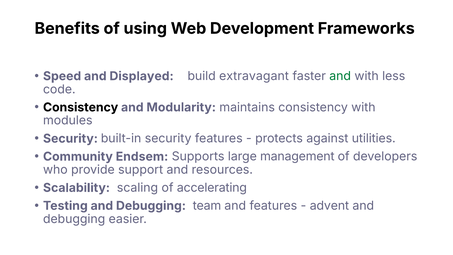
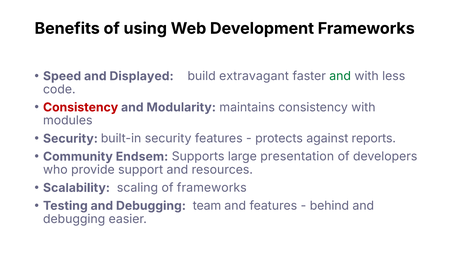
Consistency colour: black -> red (81, 107)
utilities: utilities -> reports (374, 138)
management: management -> presentation (297, 156)
of accelerating: accelerating -> frameworks (212, 188)
advent: advent -> behind (329, 206)
